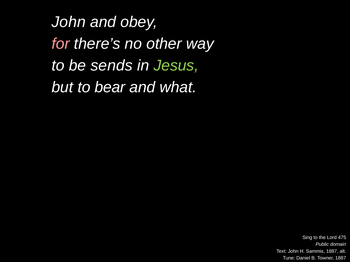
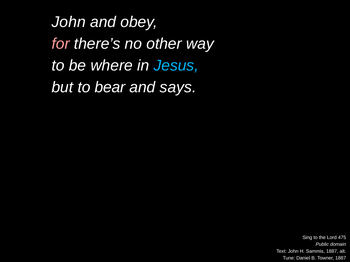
sends: sends -> where (112, 66)
Jesus colour: light green -> light blue (176, 66)
what: what -> says (178, 87)
